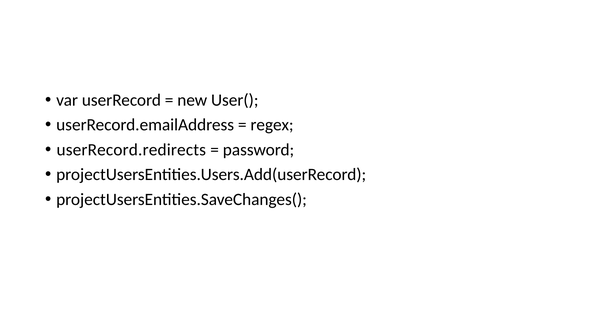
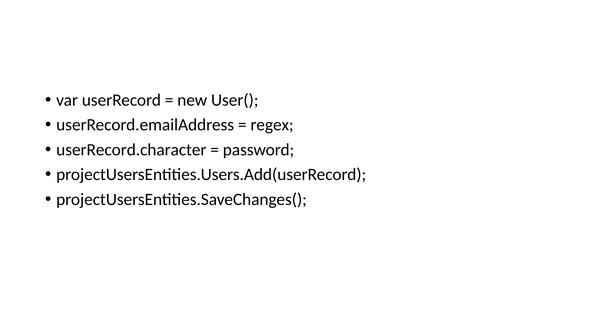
userRecord.redirects: userRecord.redirects -> userRecord.character (131, 150)
